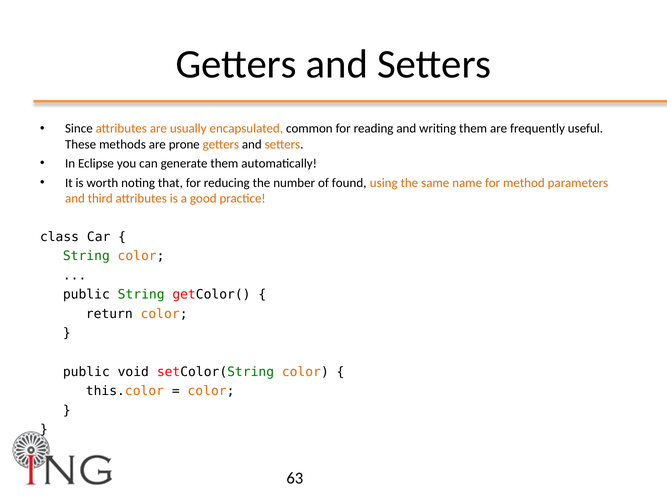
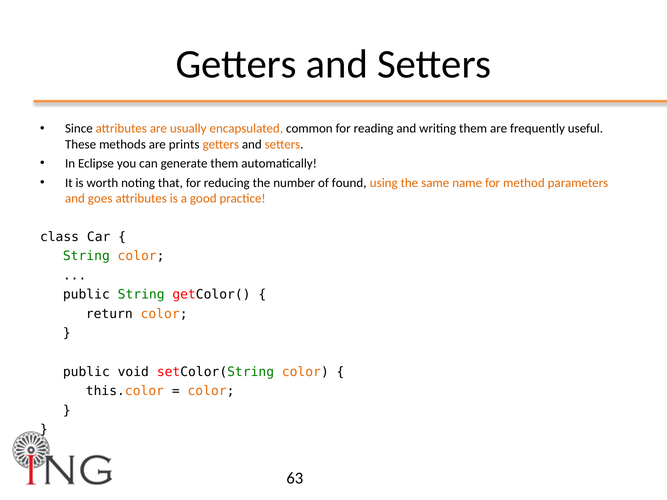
prone: prone -> prints (184, 144)
third: third -> goes (100, 198)
